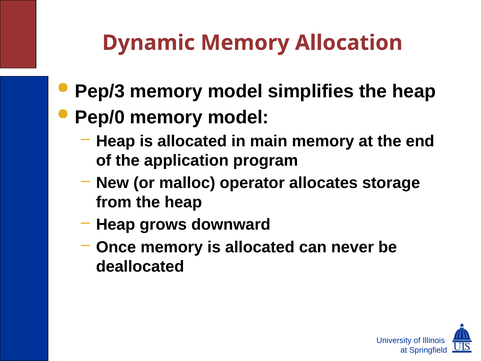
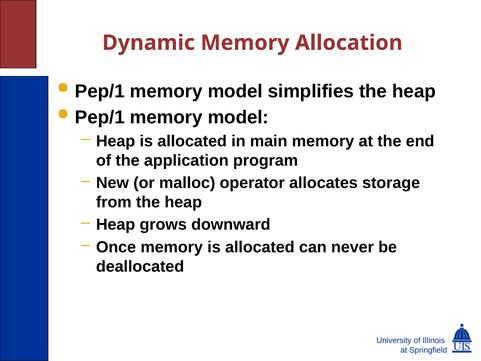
Pep/3: Pep/3 -> Pep/1 (100, 91)
Pep/0: Pep/0 -> Pep/1 (100, 117)
